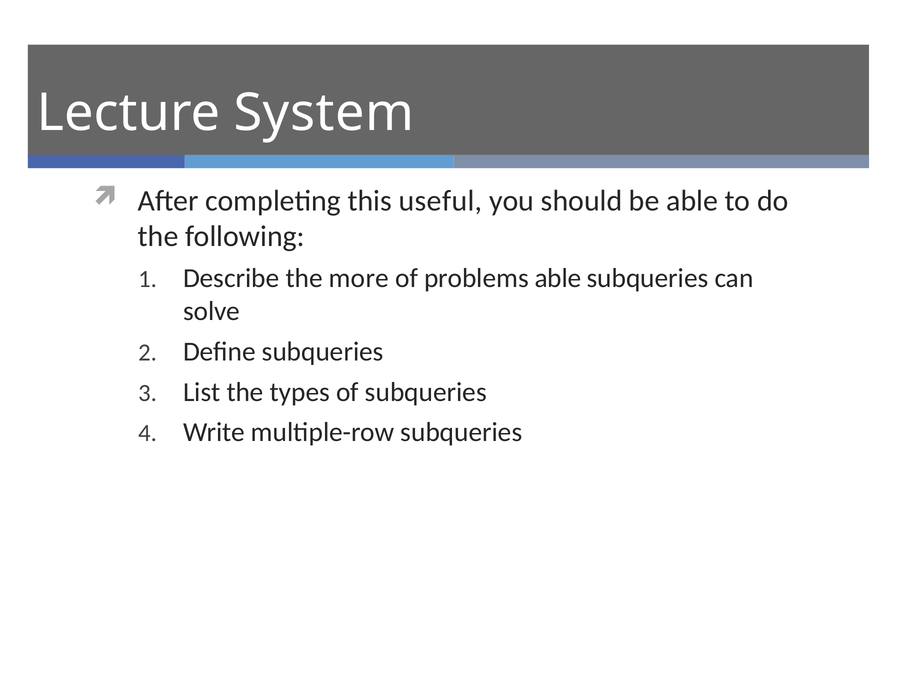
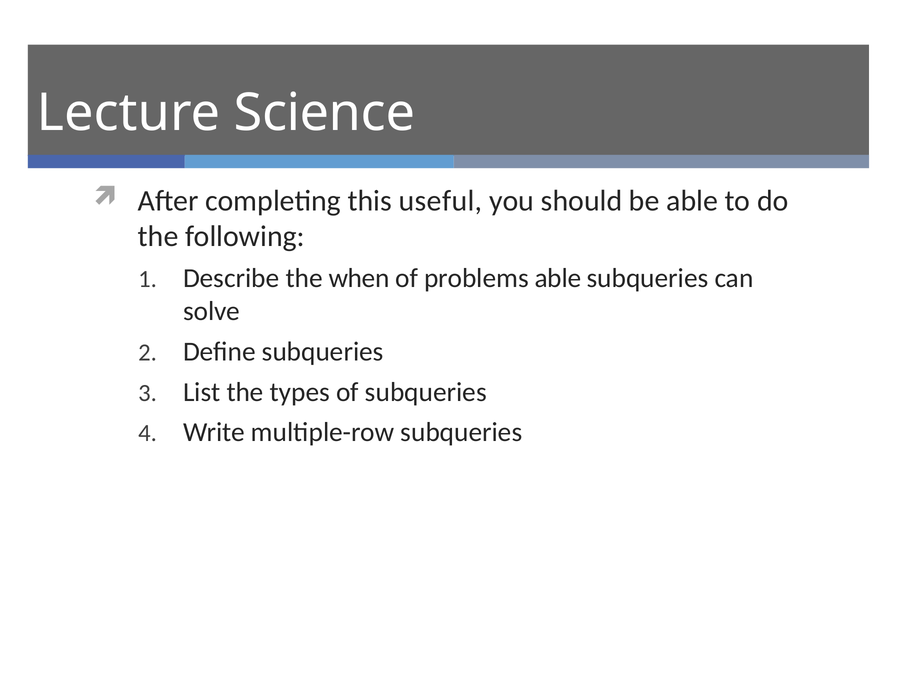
System: System -> Science (324, 113)
more: more -> when (359, 278)
